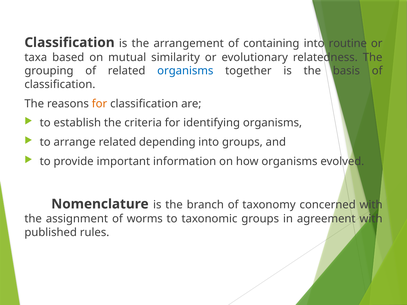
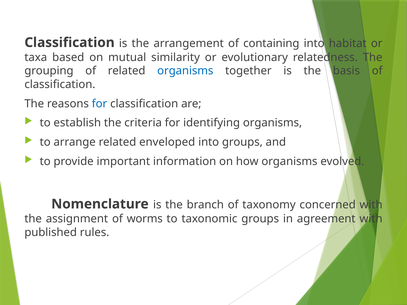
routine: routine -> habitat (348, 43)
for colour: orange -> blue (100, 104)
depending: depending -> enveloped (167, 142)
